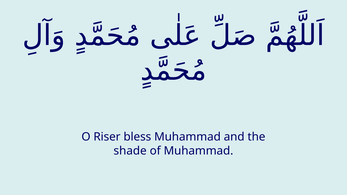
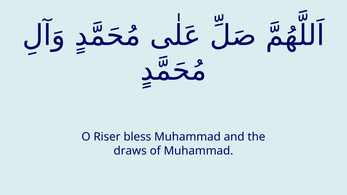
shade: shade -> draws (130, 151)
